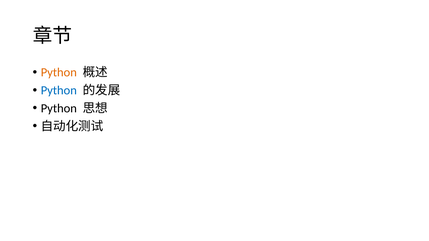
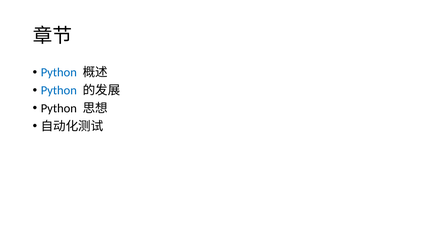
Python colour: orange -> blue (59, 73)
